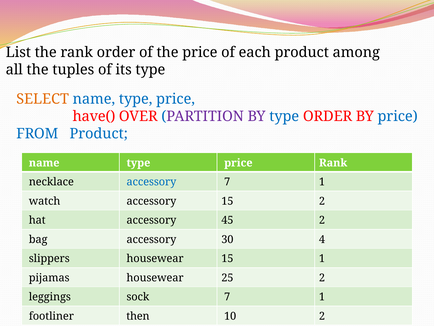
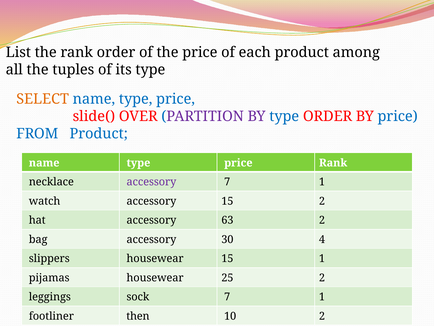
have(: have( -> slide( (94, 116)
accessory colour: blue -> purple (151, 182)
45: 45 -> 63 (227, 220)
